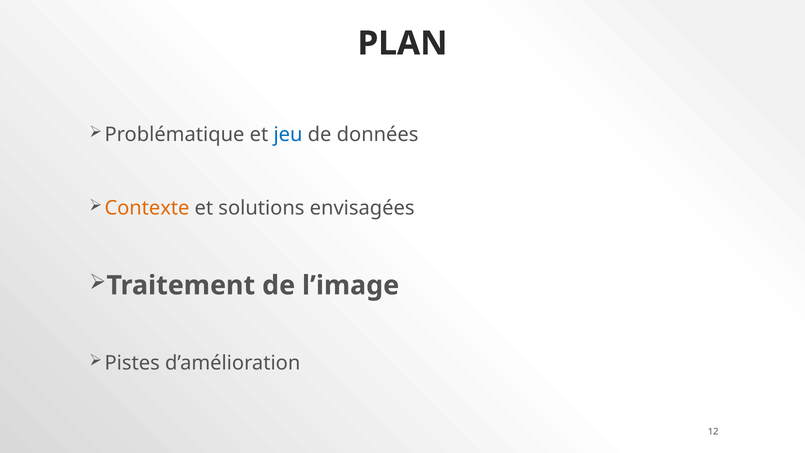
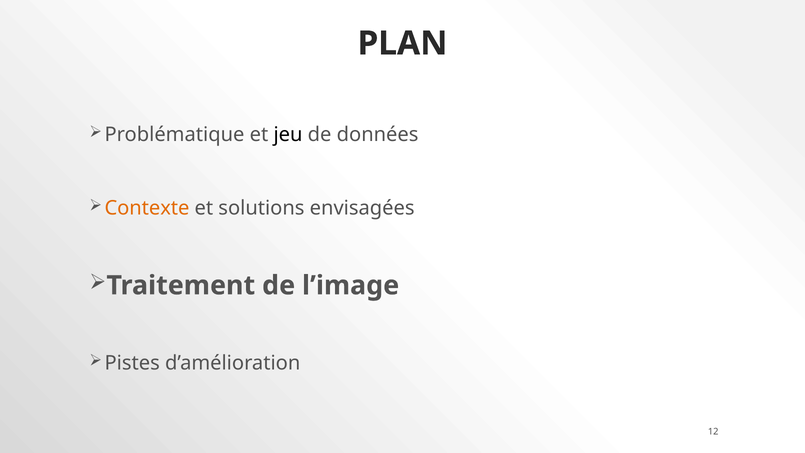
jeu colour: blue -> black (288, 135)
